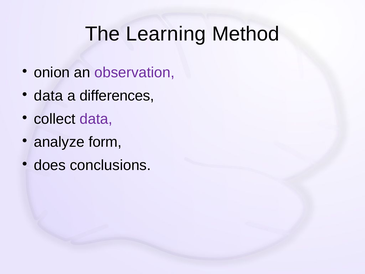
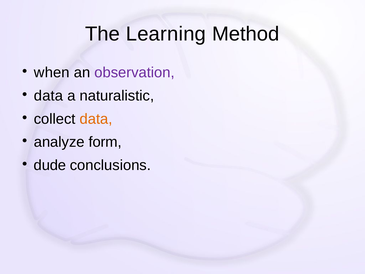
onion: onion -> when (52, 73)
differences: differences -> naturalistic (117, 96)
data colour: purple -> orange (96, 119)
does: does -> dude (50, 165)
